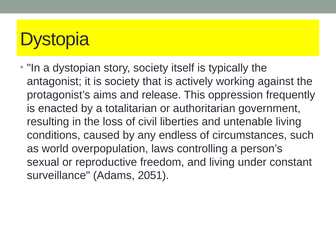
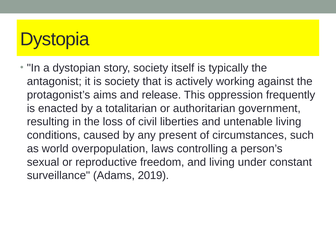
endless: endless -> present (178, 135)
2051: 2051 -> 2019 (153, 176)
